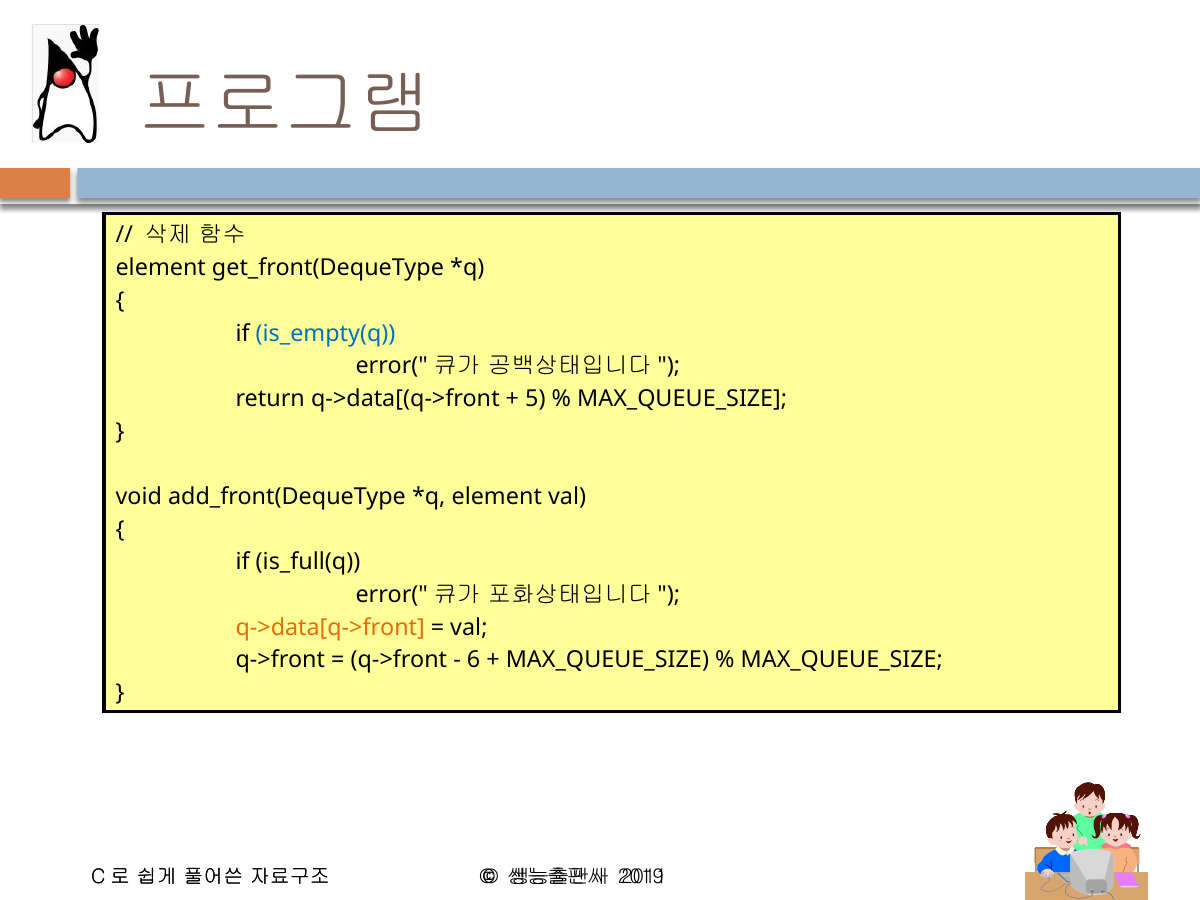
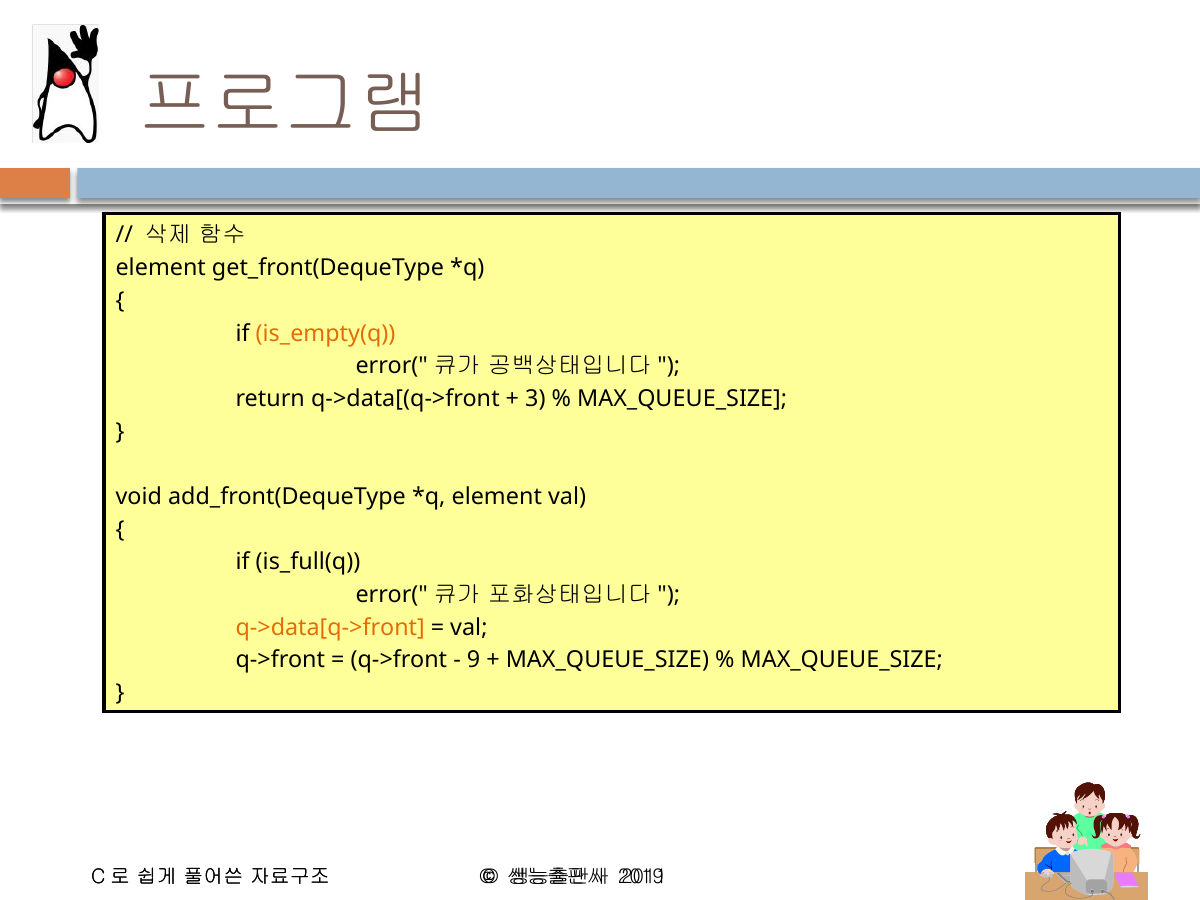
is_empty(q colour: blue -> orange (326, 333)
5: 5 -> 3 (535, 399)
6: 6 -> 9 (474, 660)
